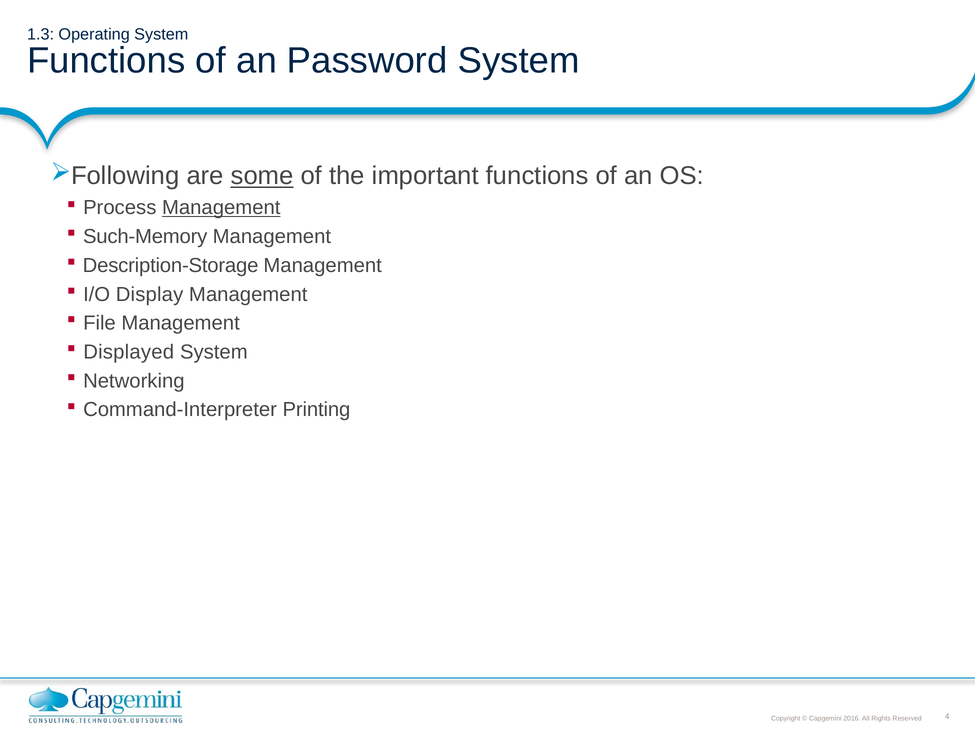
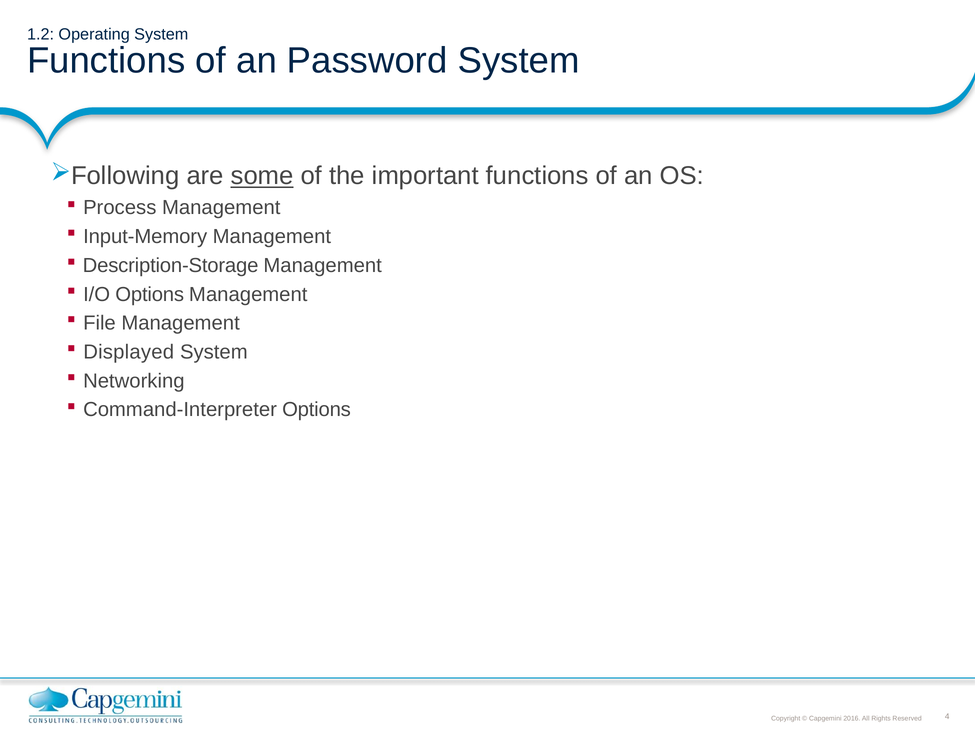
1.3: 1.3 -> 1.2 (41, 34)
Management underline: present -> none (221, 208)
Such-Memory: Such-Memory -> Input-Memory (145, 237)
I/O Display: Display -> Options (150, 294)
Command-Interpreter Printing: Printing -> Options (317, 410)
